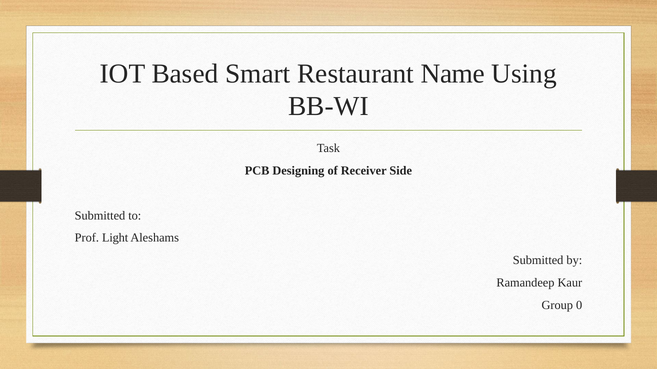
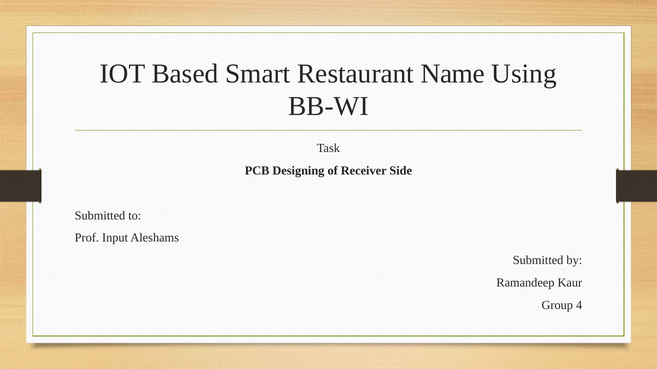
Light: Light -> Input (115, 238)
0: 0 -> 4 (579, 306)
